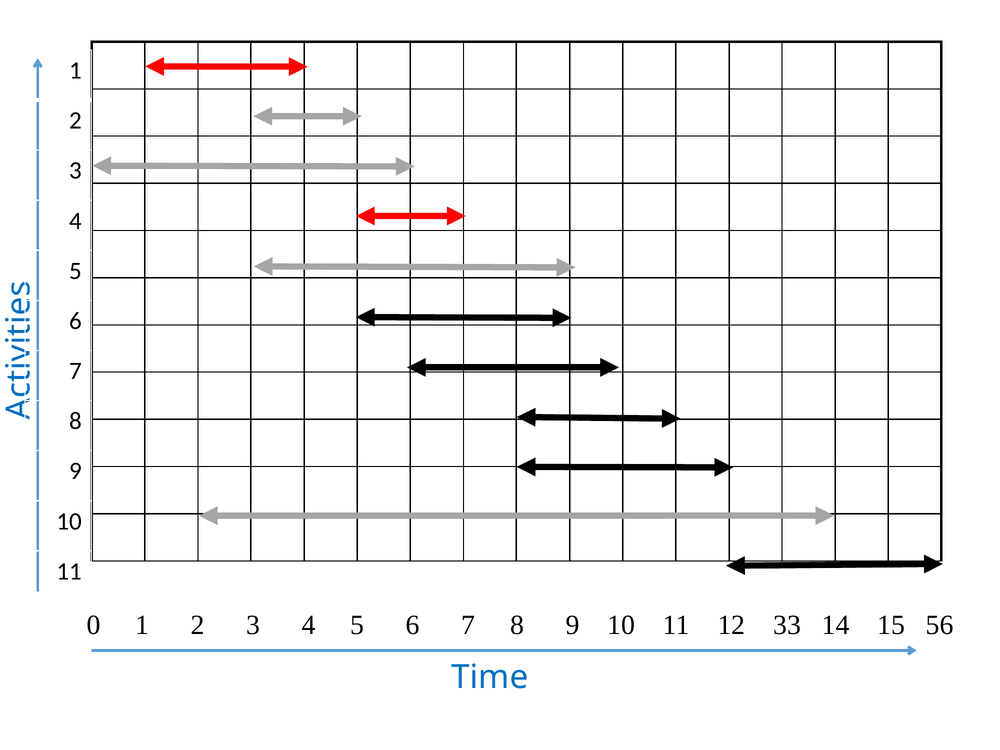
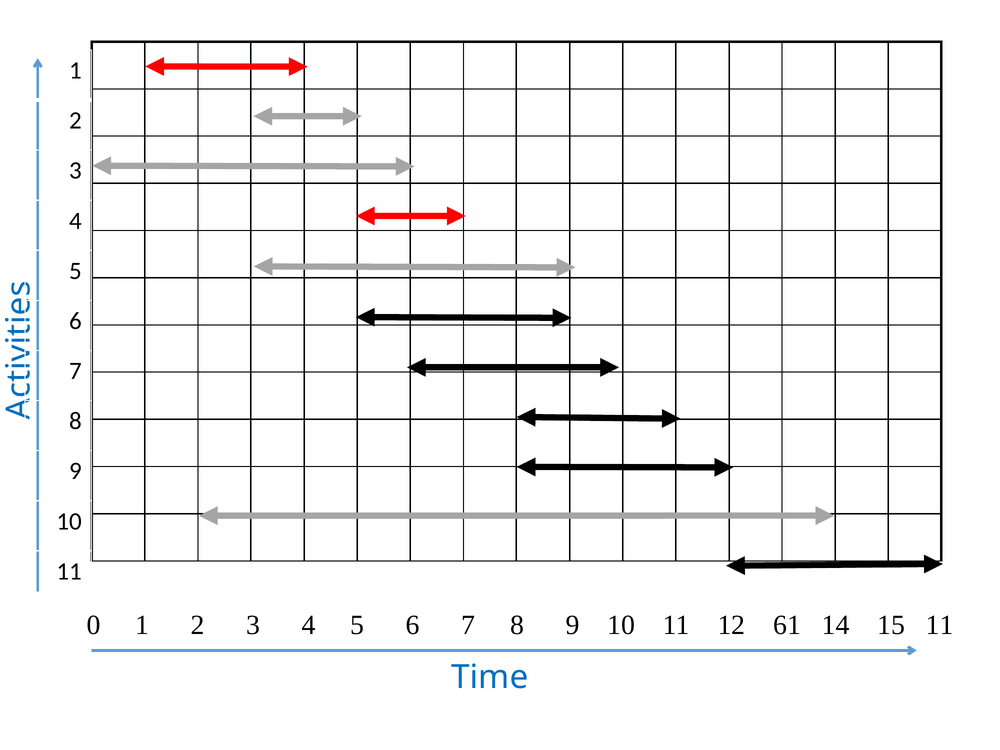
33: 33 -> 61 (787, 625)
15 56: 56 -> 11 (940, 625)
